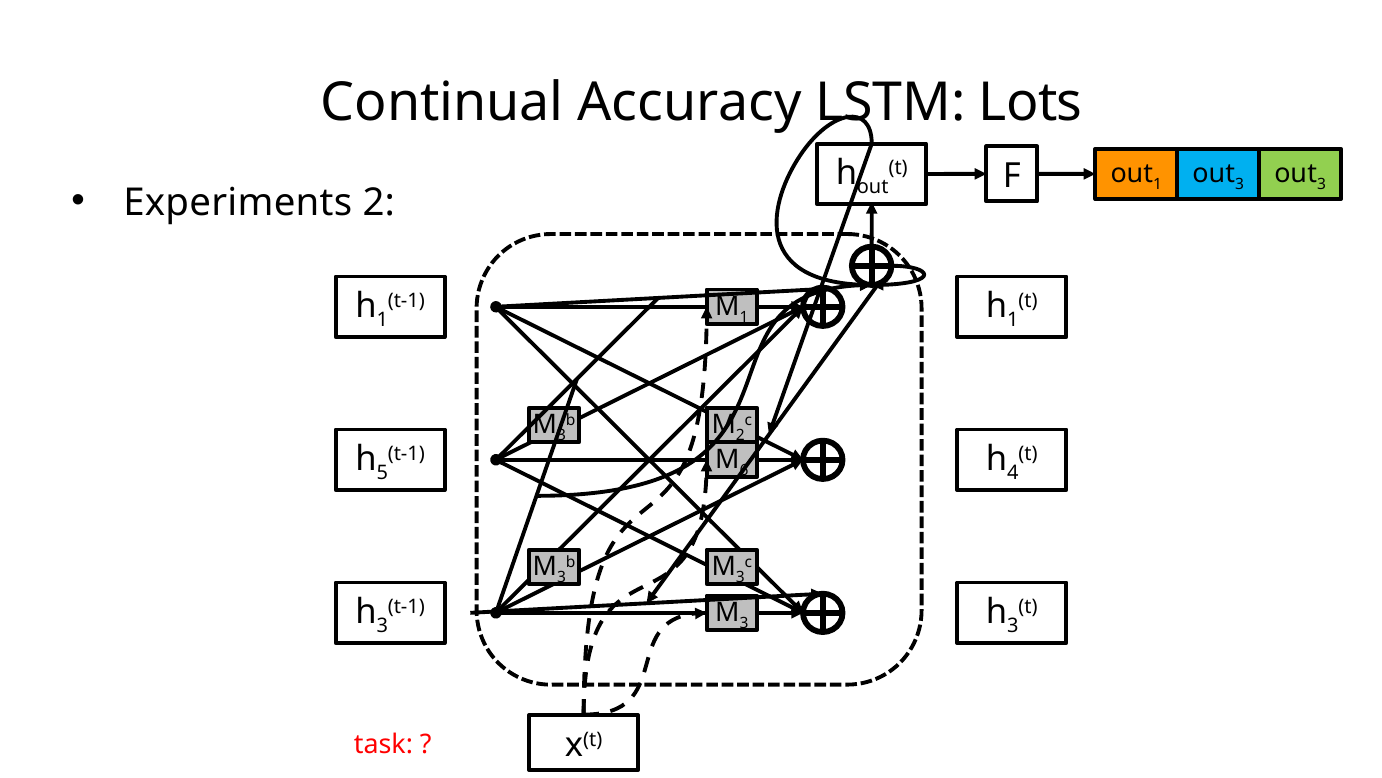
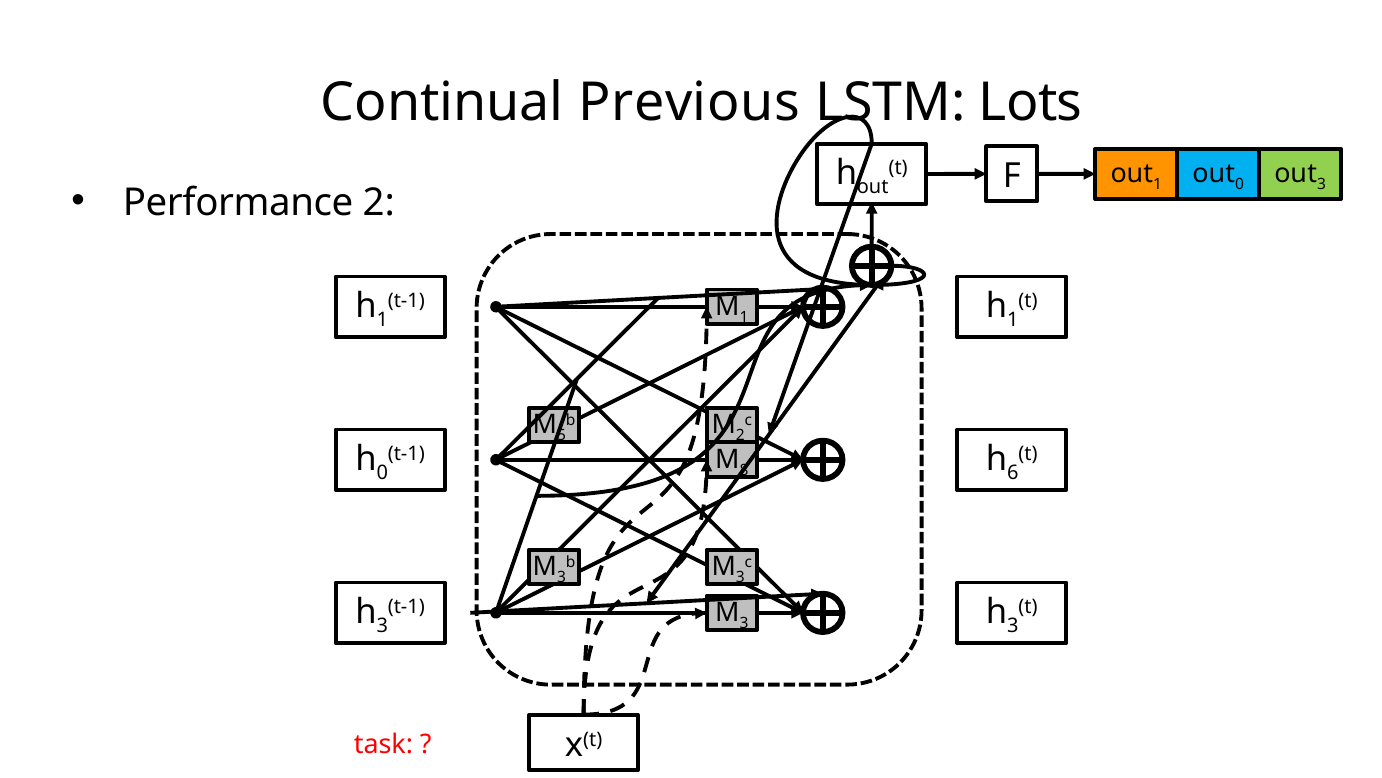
Accuracy: Accuracy -> Previous (689, 103)
3: 3 -> 0 (1240, 184)
Experiments: Experiments -> Performance (238, 202)
3: 3 -> 5 (562, 435)
5: 5 -> 0 (382, 472)
4: 4 -> 6 (1013, 472)
6: 6 -> 8 (744, 470)
